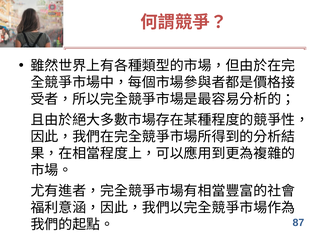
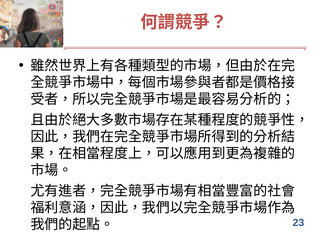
87: 87 -> 23 (298, 222)
